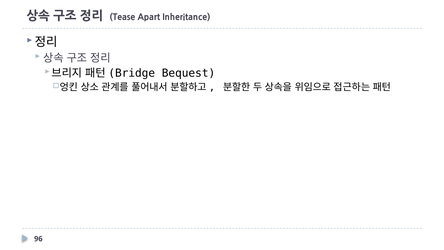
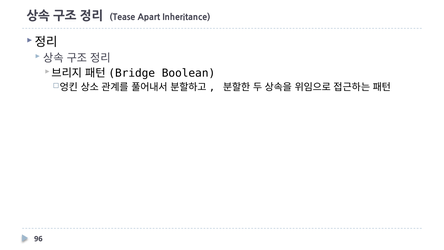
Bequest: Bequest -> Boolean (188, 73)
